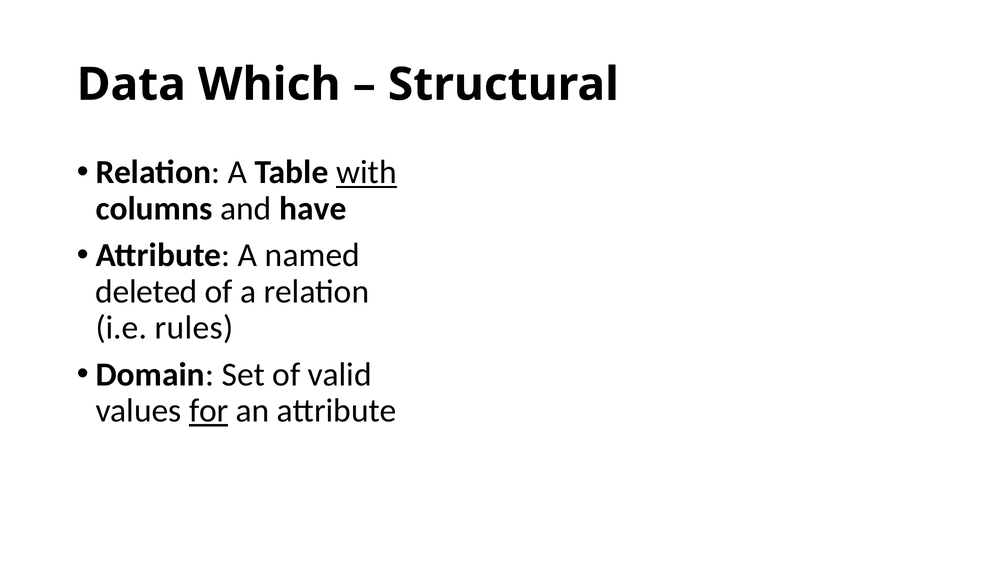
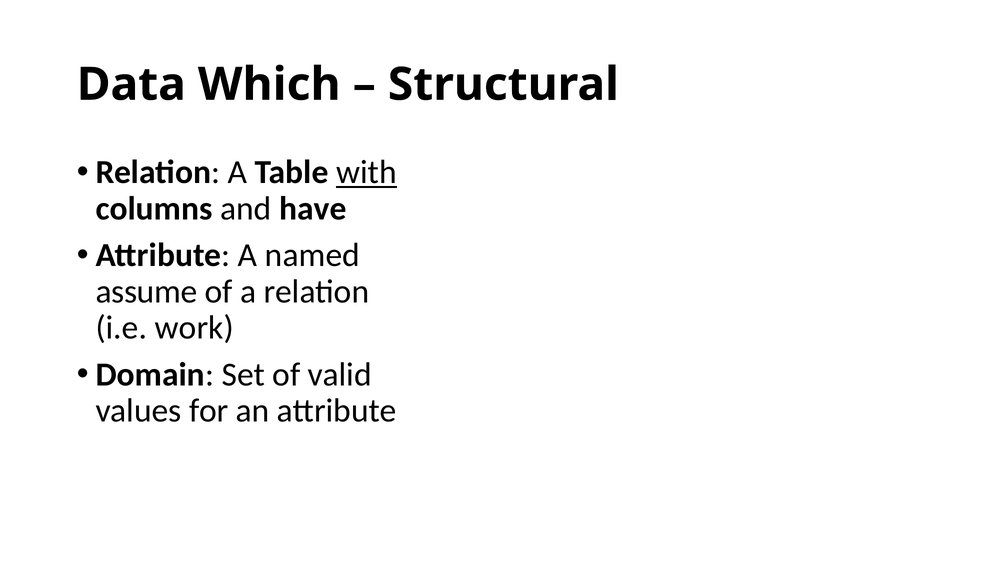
deleted: deleted -> assume (147, 292)
rules: rules -> work (194, 328)
for underline: present -> none (209, 411)
